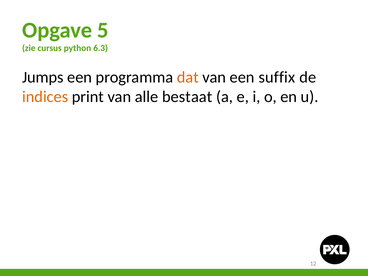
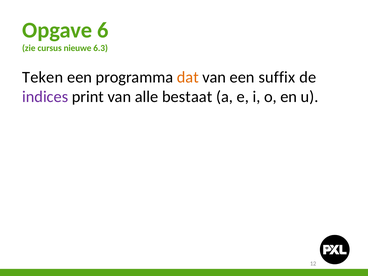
5: 5 -> 6 (103, 30)
python: python -> nieuwe (78, 48)
Jumps: Jumps -> Teken (43, 77)
indices colour: orange -> purple (45, 97)
